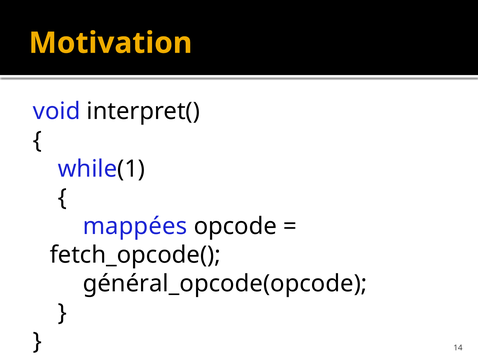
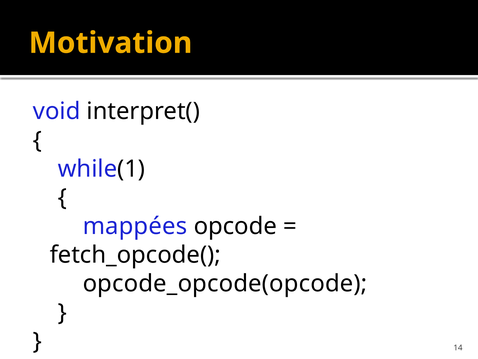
général_opcode(opcode: général_opcode(opcode -> opcode_opcode(opcode (225, 283)
